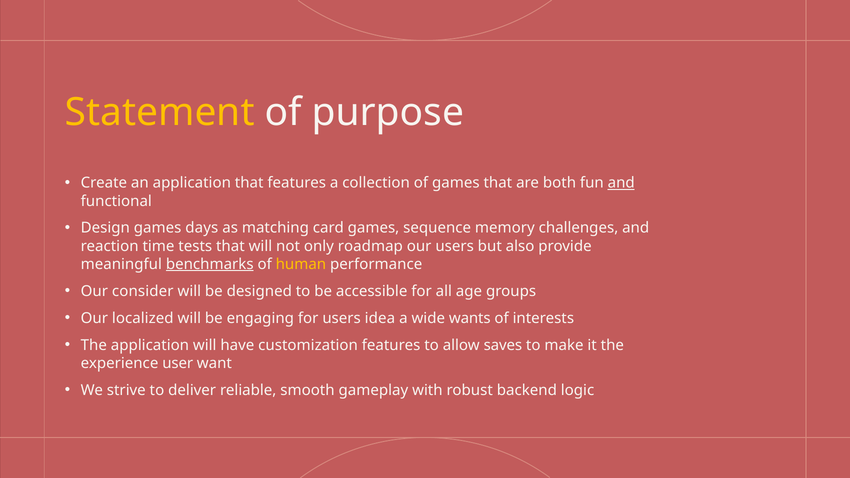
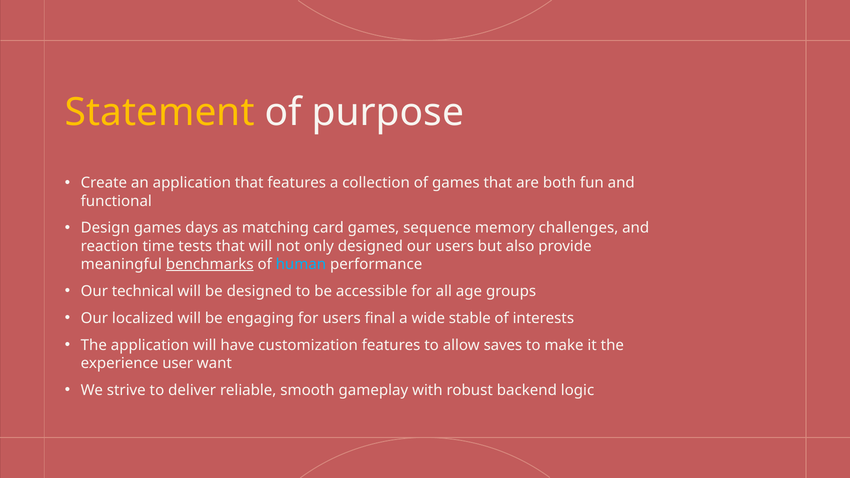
and underline: present -> none (621, 183)
only roadmap: roadmap -> designed (370, 246)
human colour: yellow -> light blue (301, 264)
consider: consider -> technical (143, 291)
idea: idea -> final (380, 318)
wants: wants -> stable (470, 318)
